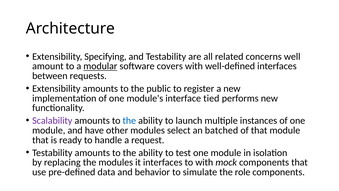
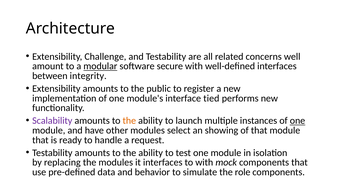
Specifying: Specifying -> Challenge (105, 56)
covers: covers -> secure (170, 66)
requests: requests -> integrity (88, 76)
the colour: blue -> orange (129, 121)
one underline: none -> present (298, 121)
batched: batched -> showing (222, 130)
